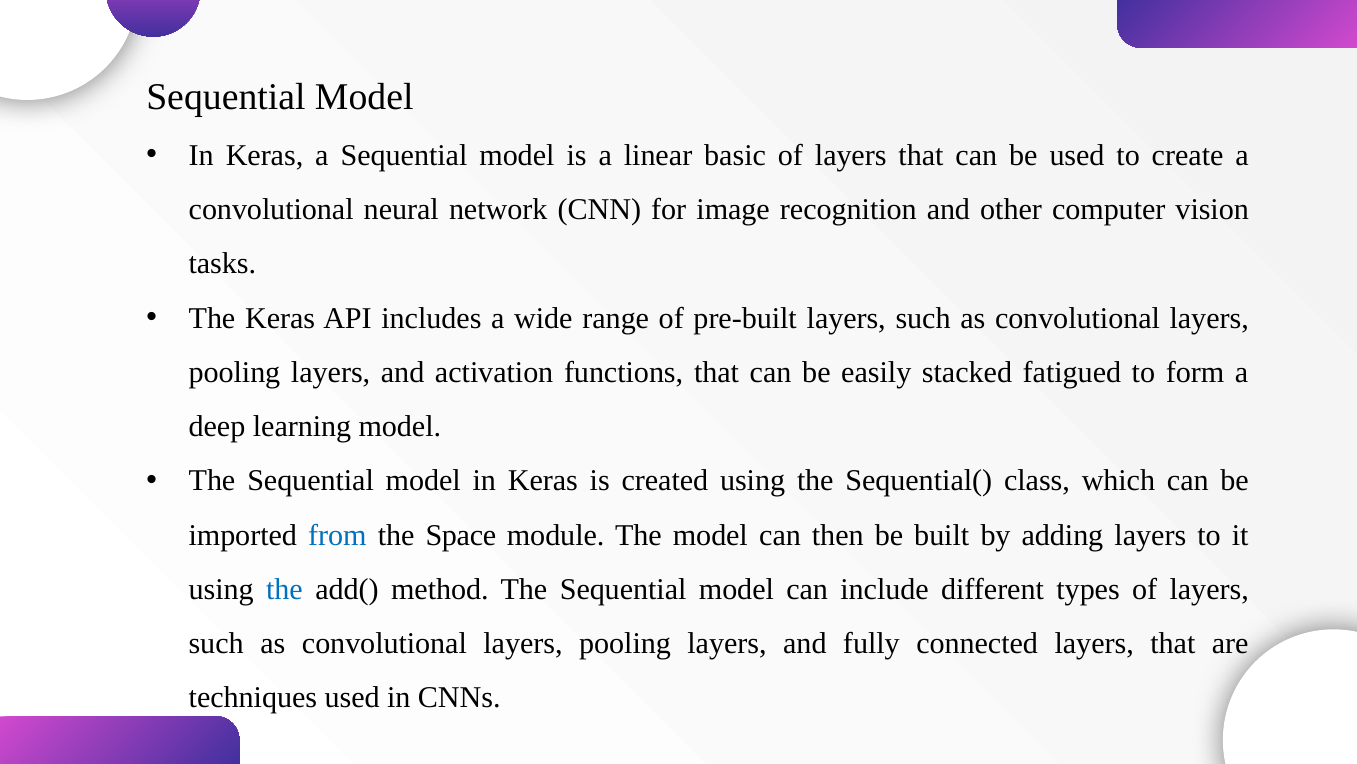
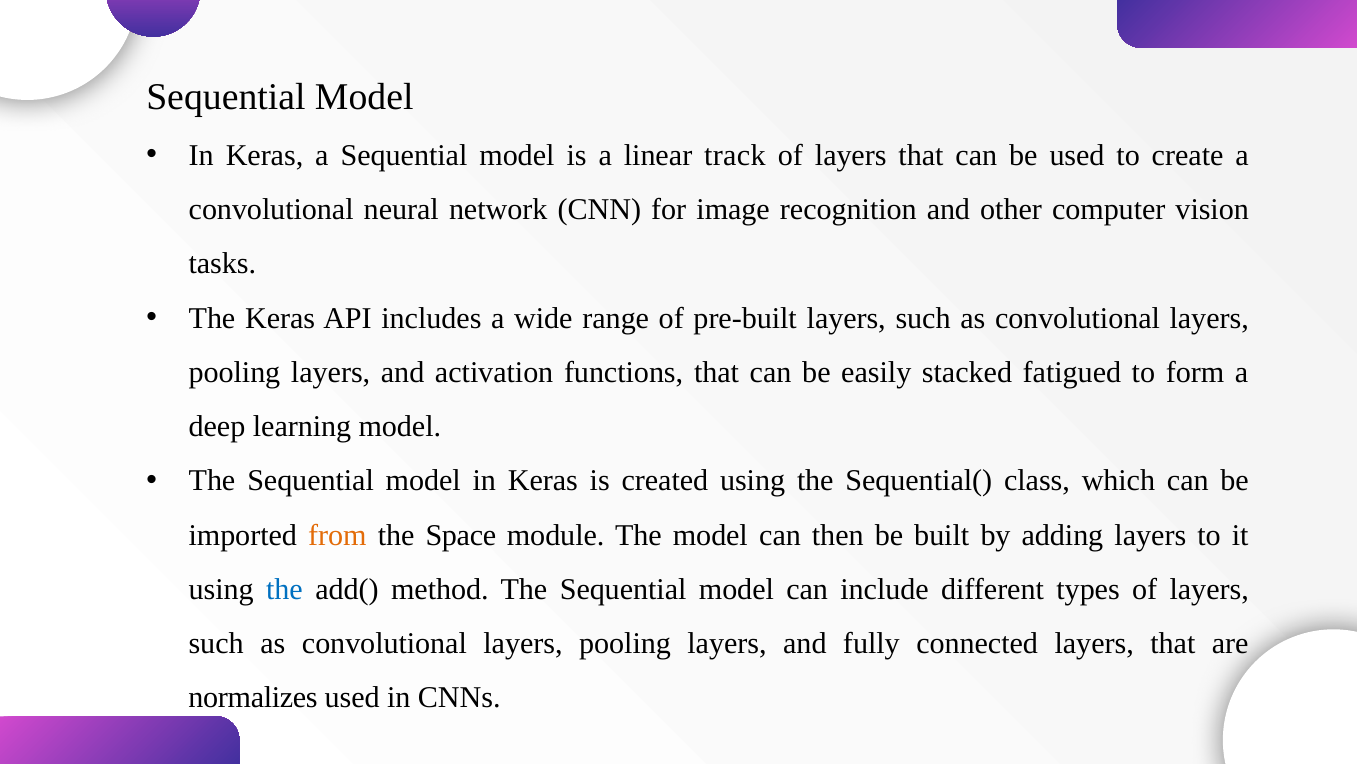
basic: basic -> track (735, 155)
from colour: blue -> orange (337, 535)
techniques: techniques -> normalizes (253, 697)
